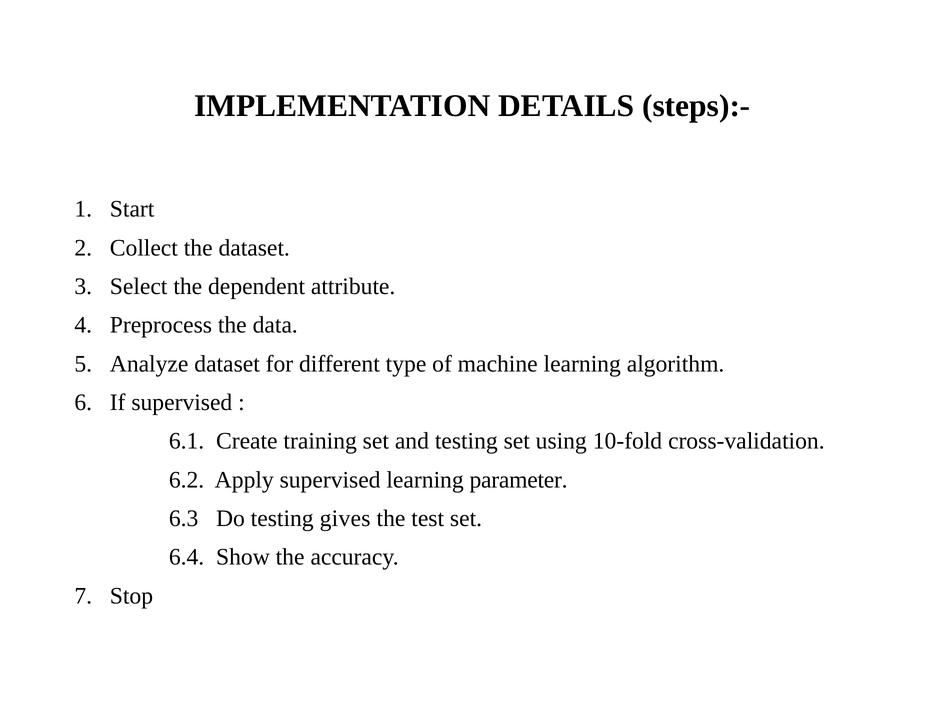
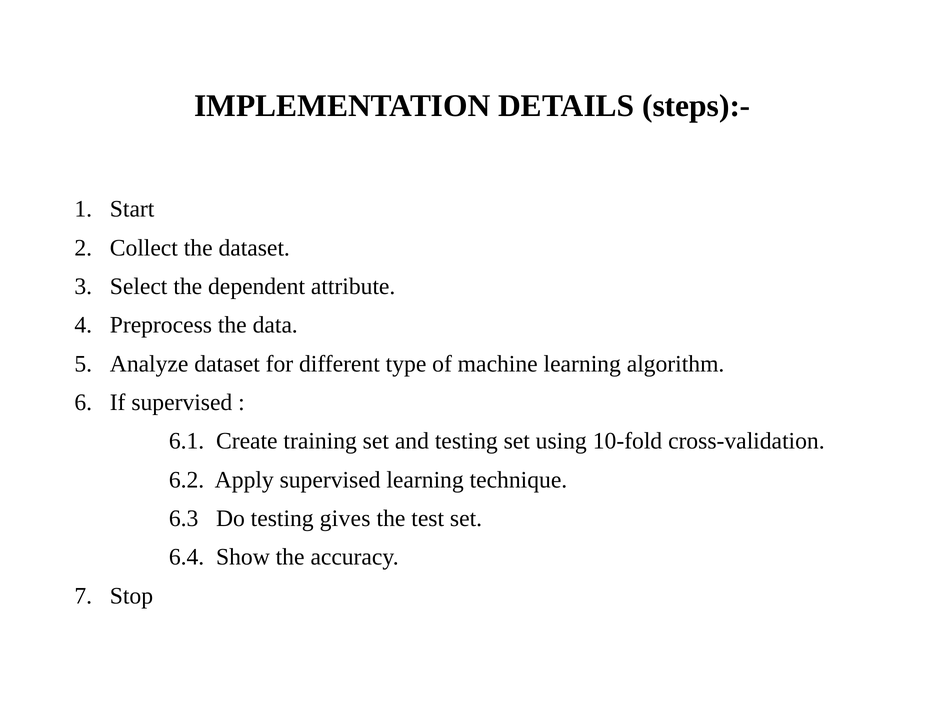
parameter: parameter -> technique (518, 480)
